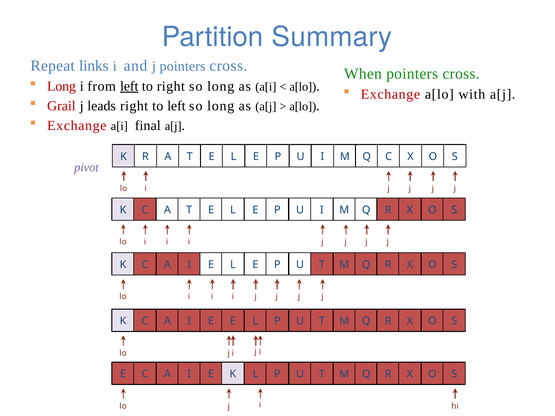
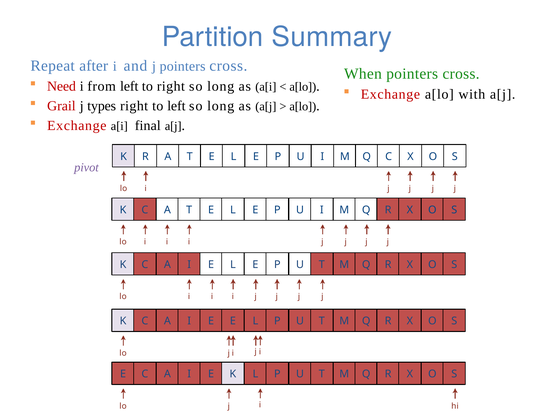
links: links -> after (94, 66)
Long: Long -> Need (61, 86)
left underline: present -> none (129, 86)
leads: leads -> types (102, 106)
